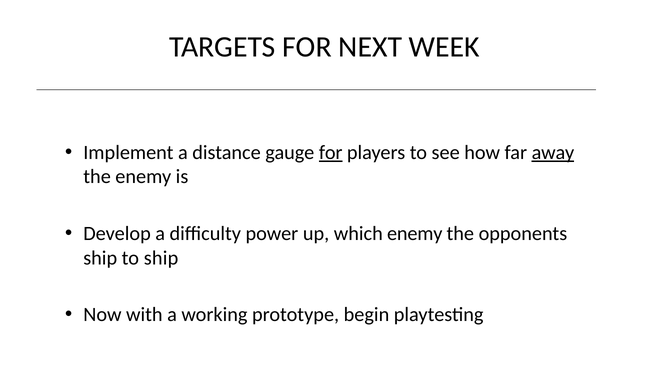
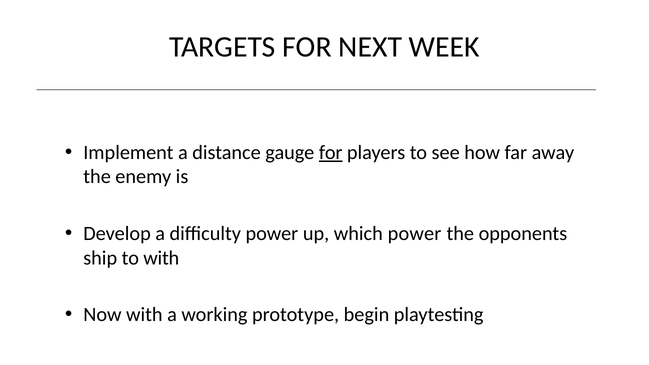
away underline: present -> none (553, 152)
which enemy: enemy -> power (415, 234)
to ship: ship -> with (161, 258)
